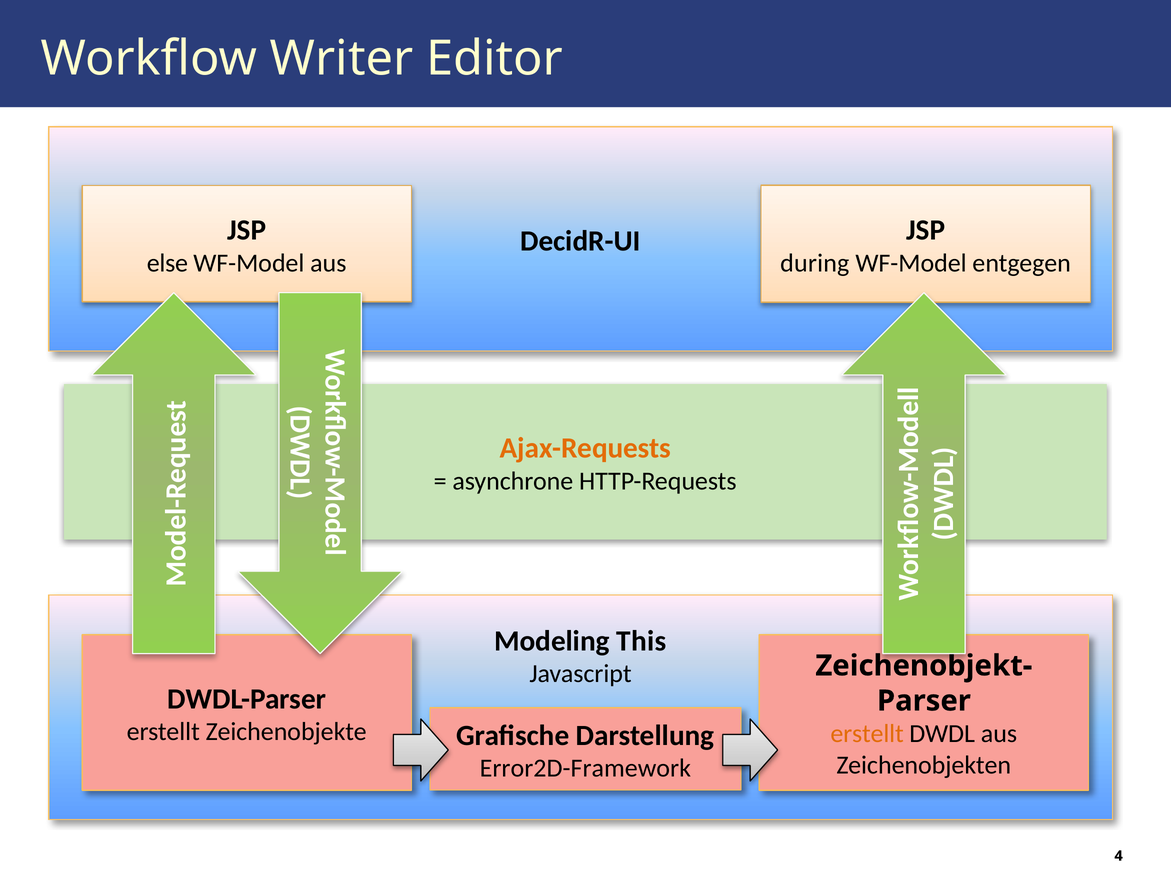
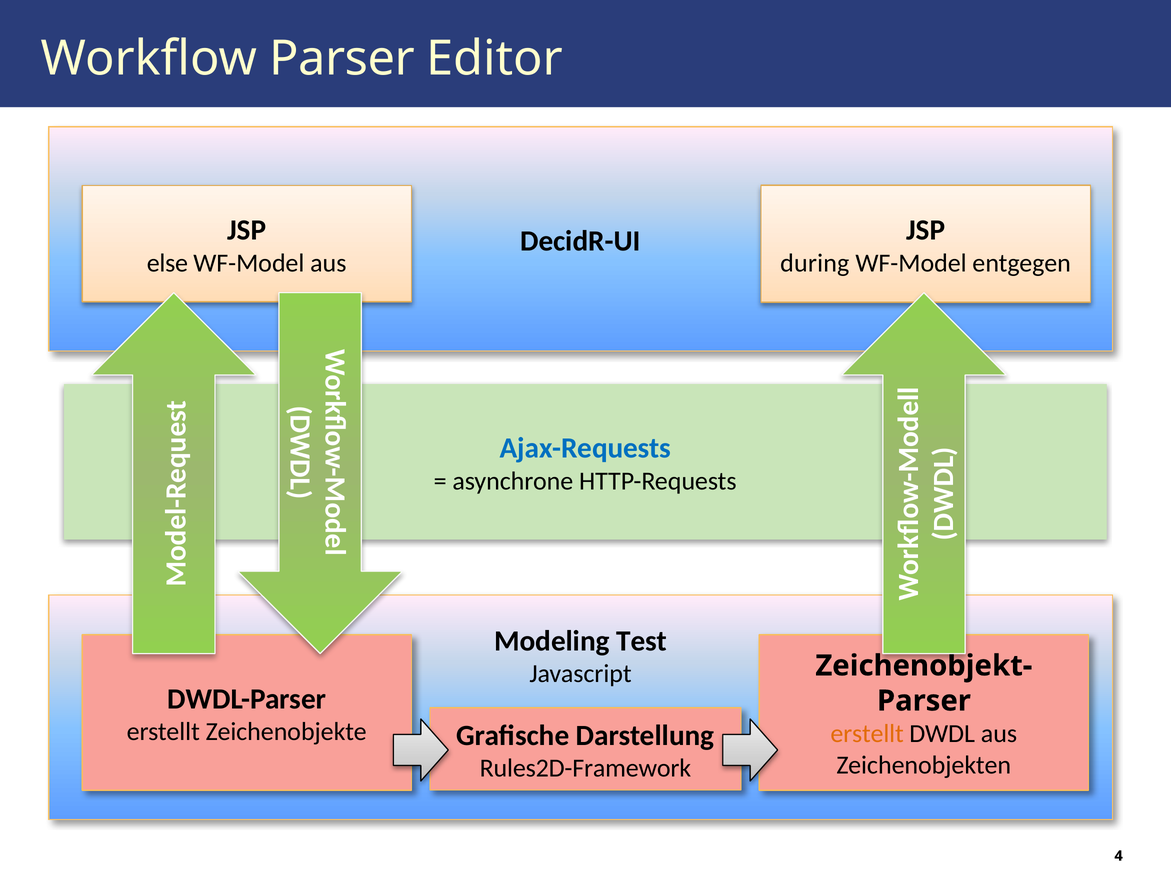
Workflow Writer: Writer -> Parser (342, 58)
Ajax-Requests colour: orange -> blue (585, 448)
This: This -> Test (641, 641)
Error2D-Framework: Error2D-Framework -> Rules2D-Framework (585, 769)
